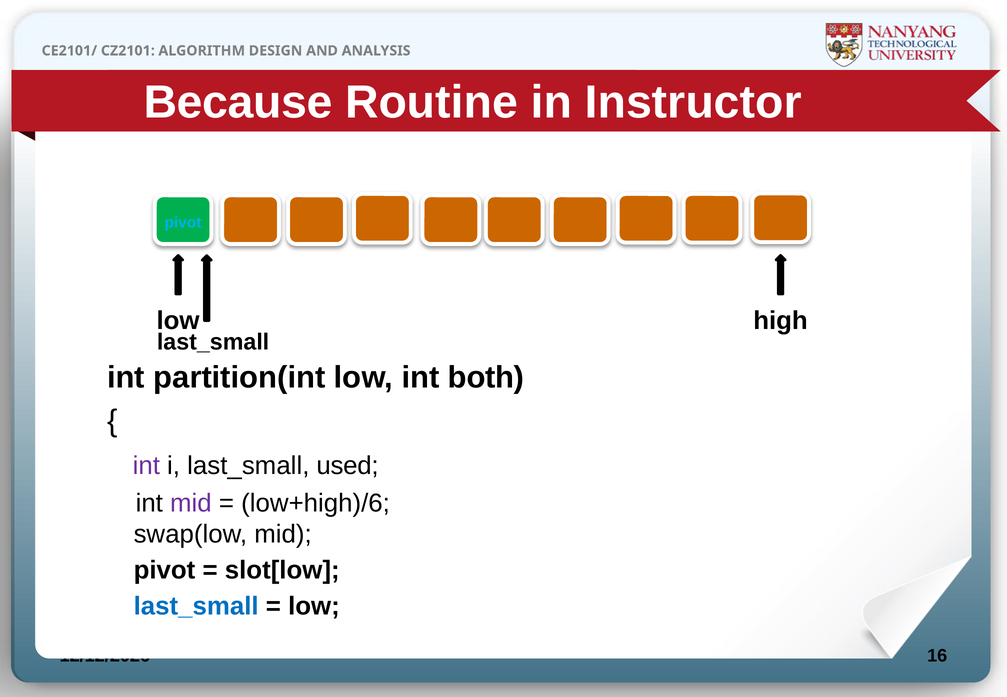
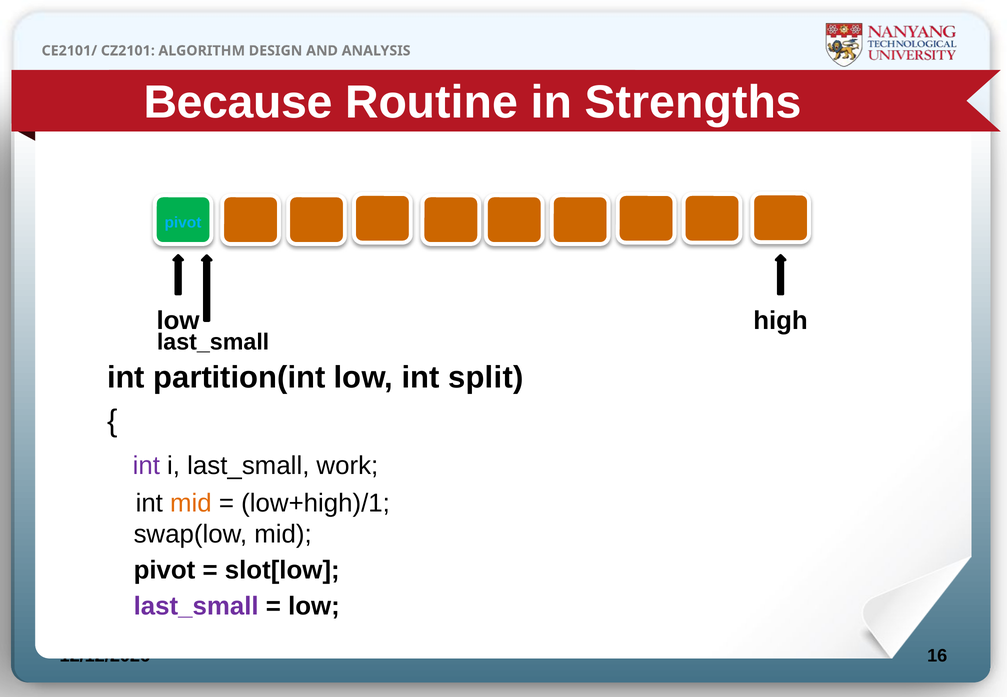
Instructor: Instructor -> Strengths (693, 103)
both: both -> split (486, 378)
used: used -> work (347, 466)
mid colour: purple -> orange (191, 503)
low+high)/6: low+high)/6 -> low+high)/1 (316, 503)
last_small colour: blue -> purple (196, 607)
